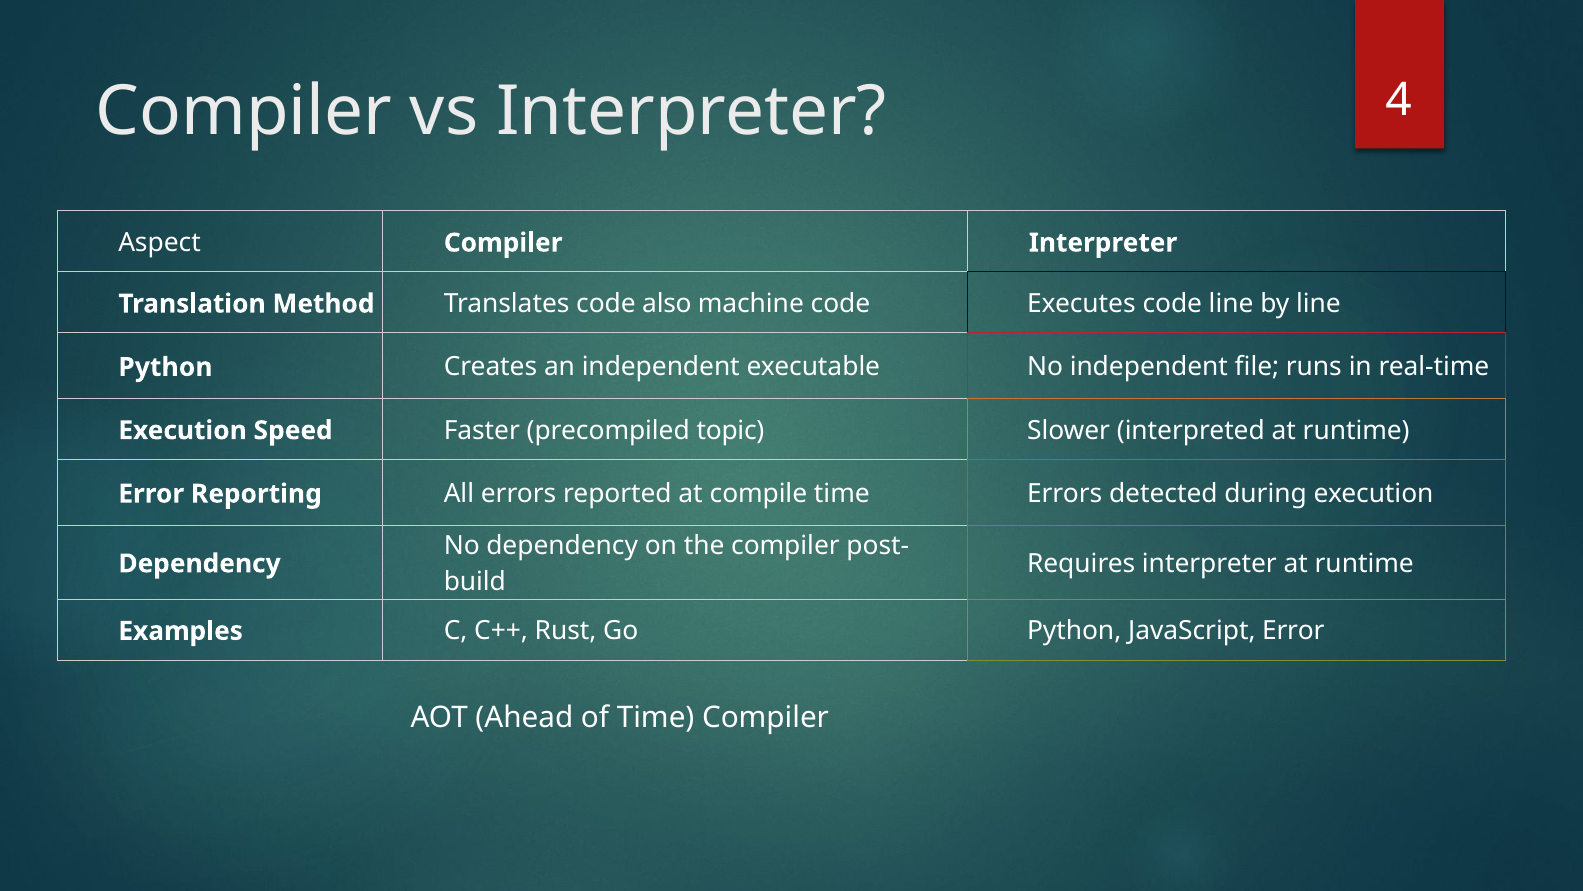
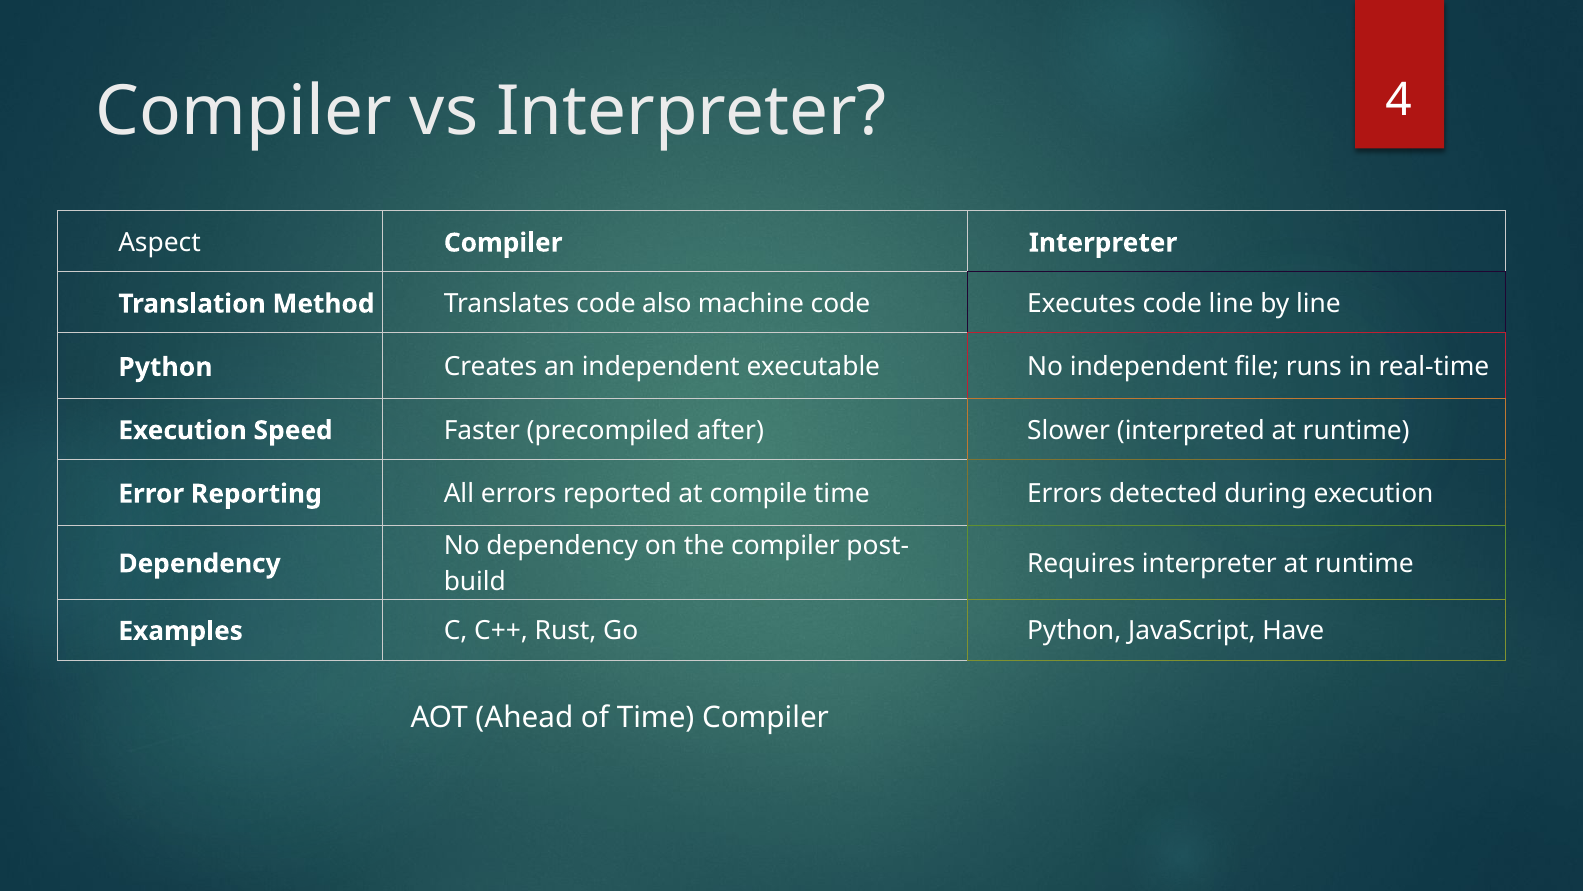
topic: topic -> after (730, 430)
JavaScript Error: Error -> Have (1293, 631)
